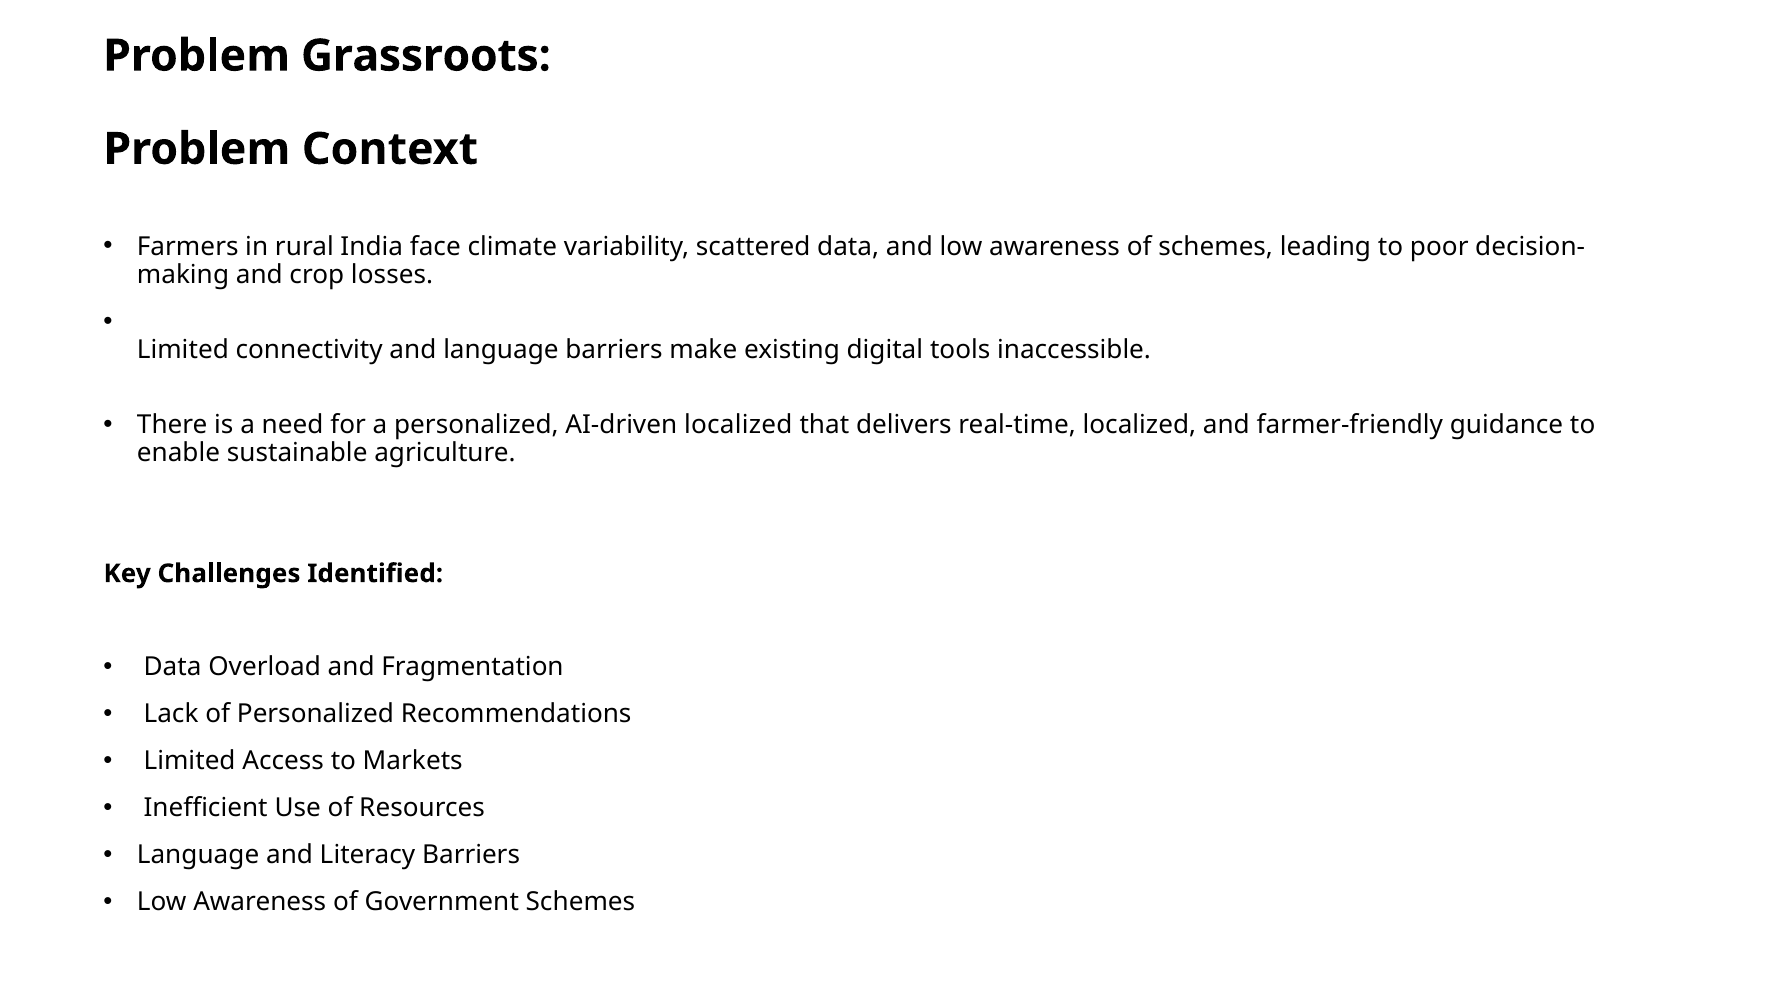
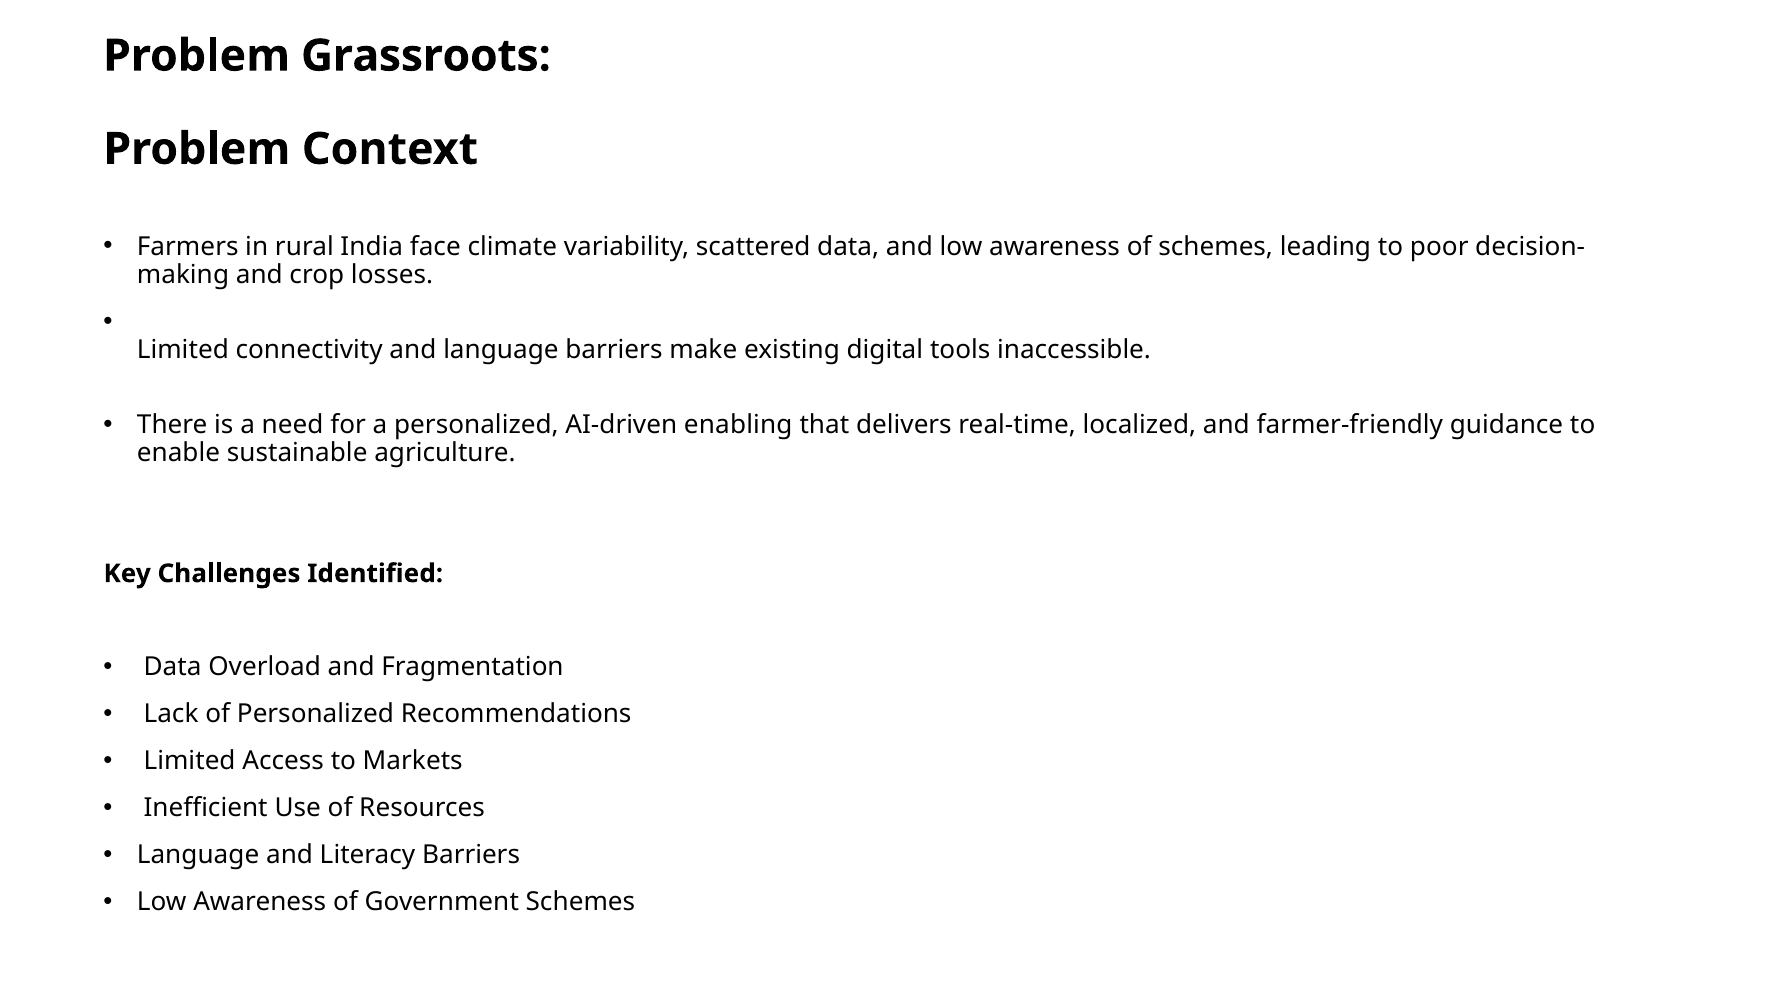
AI-driven localized: localized -> enabling (738, 425)
